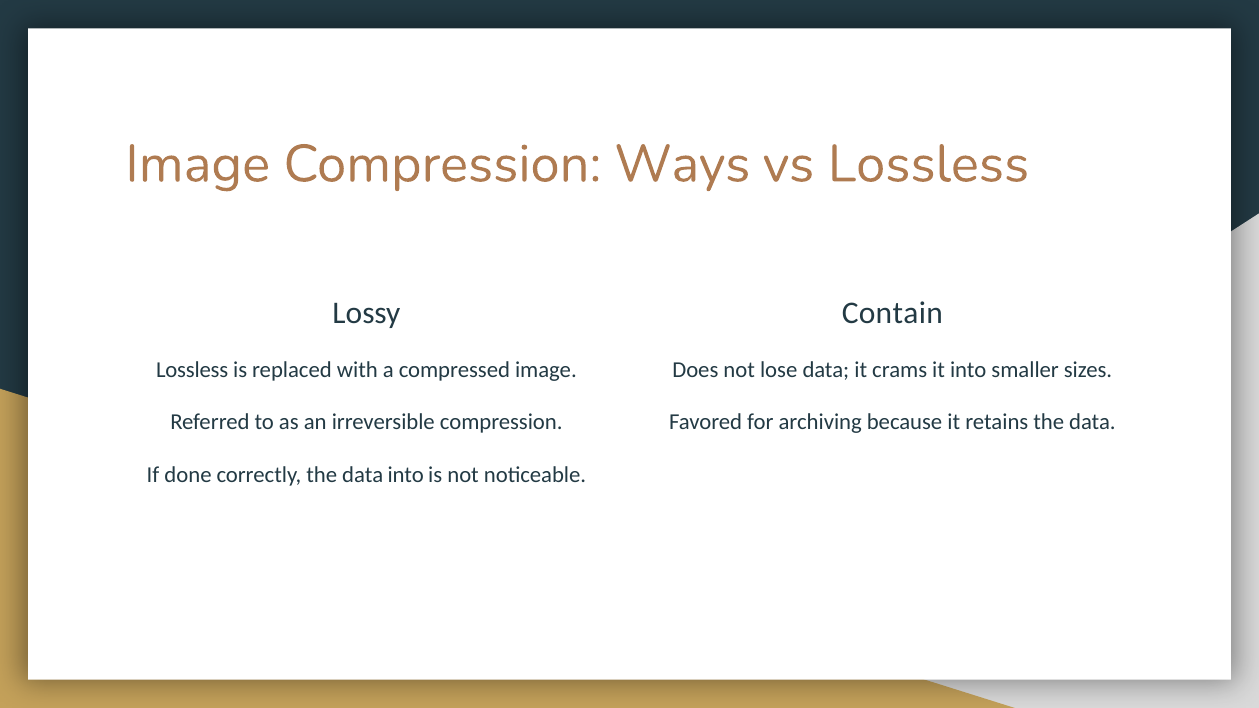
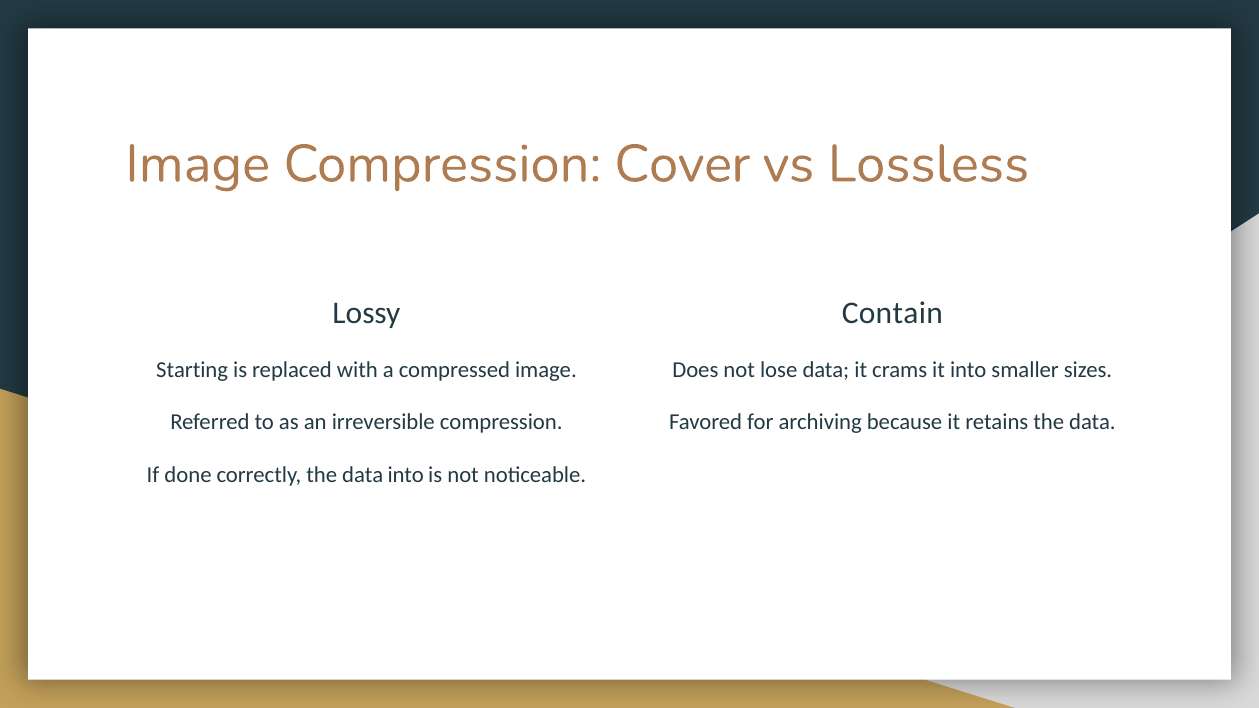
Ways: Ways -> Cover (682, 164)
Lossless: Lossless -> Starting (192, 370)
